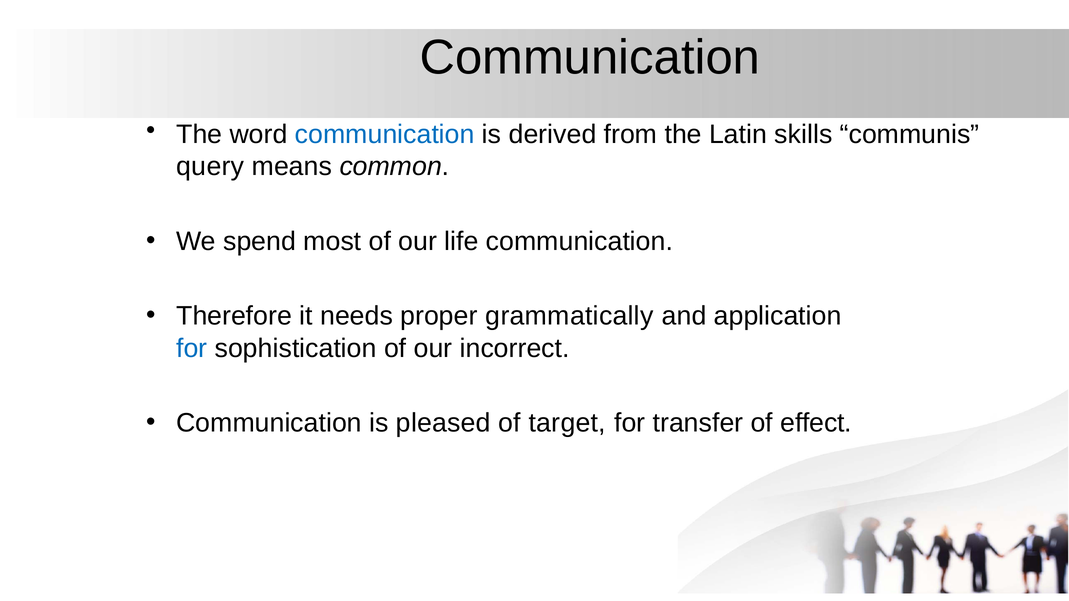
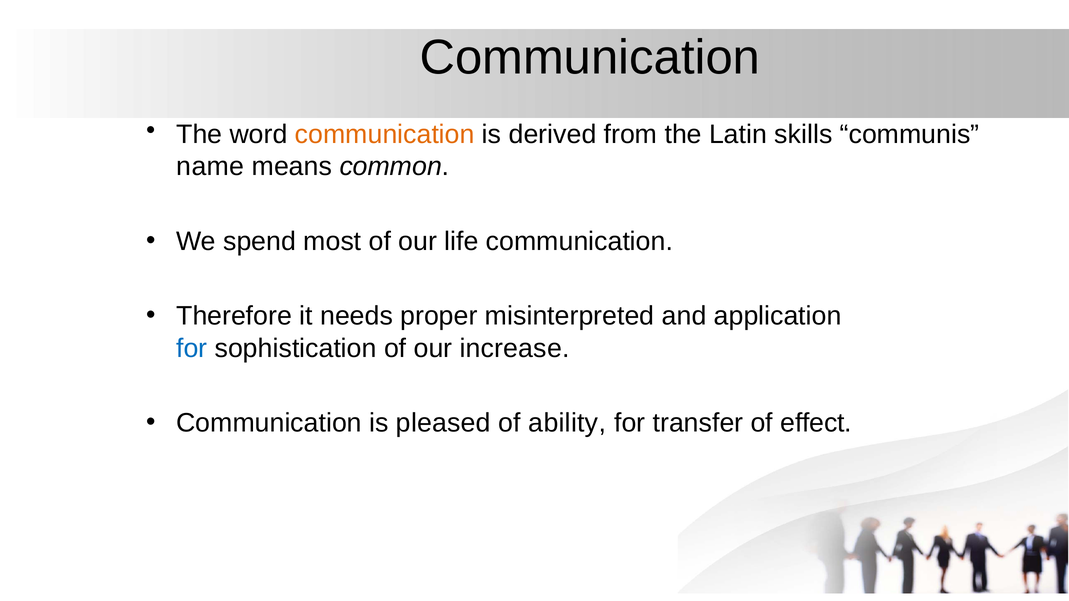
communication colour: blue -> orange (385, 135)
query: query -> name (210, 167)
grammatically: grammatically -> misinterpreted (570, 316)
incorrect: incorrect -> increase (515, 348)
target: target -> ability (567, 423)
